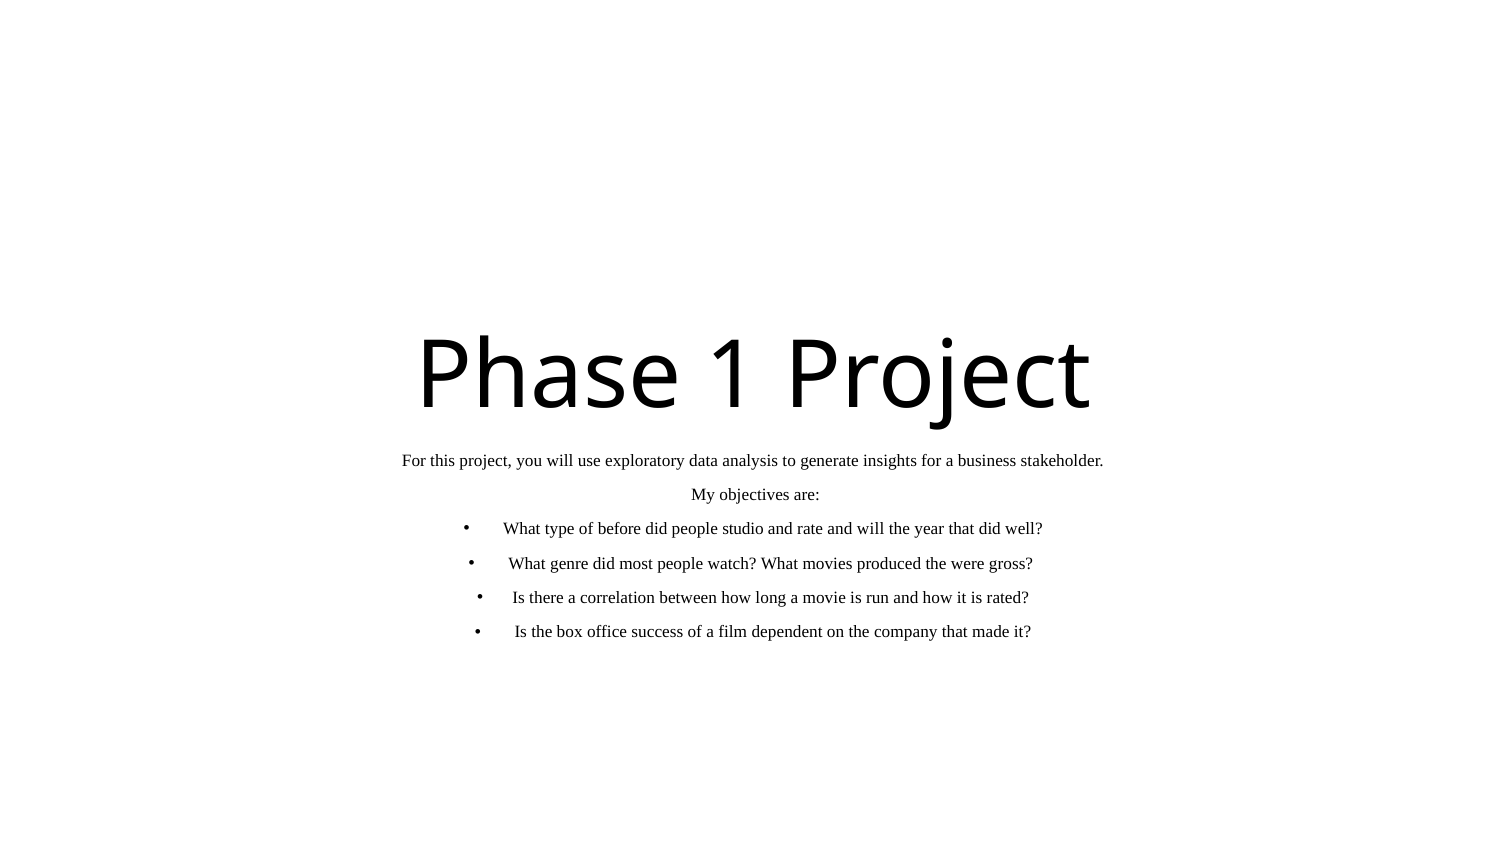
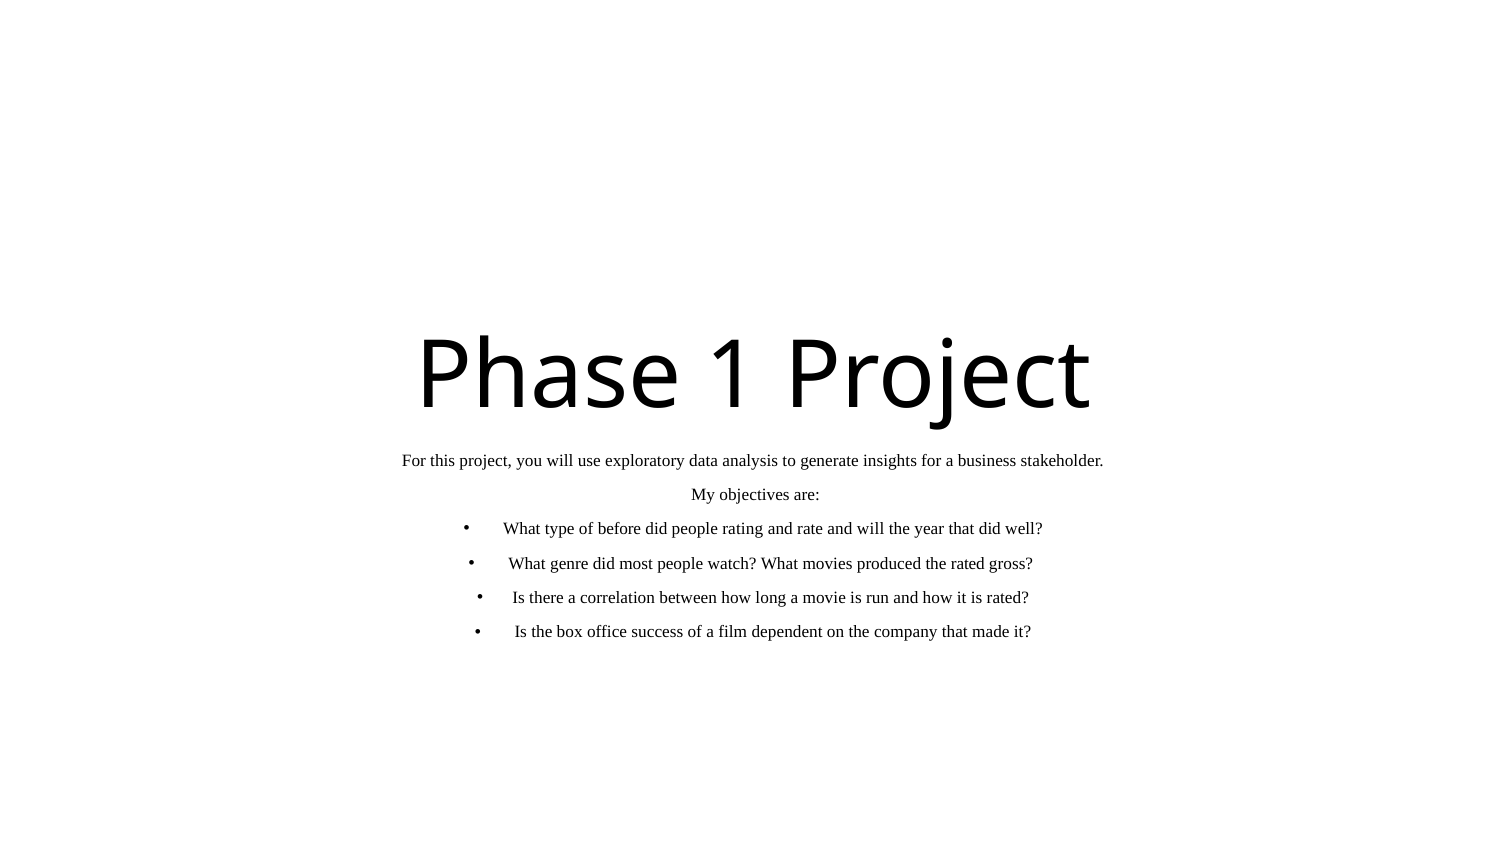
studio: studio -> rating (743, 529)
the were: were -> rated (968, 563)
